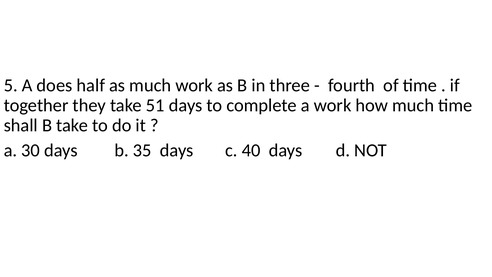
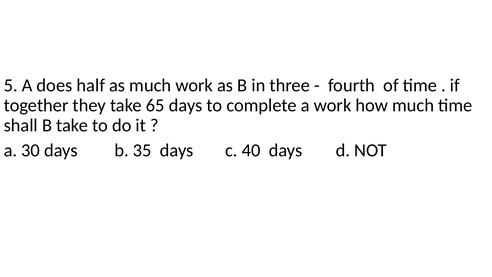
51: 51 -> 65 (155, 105)
